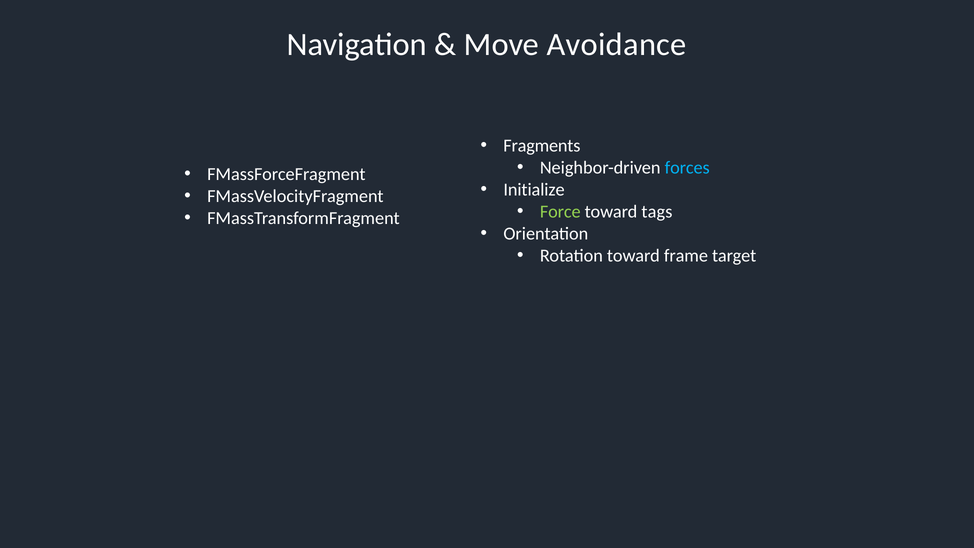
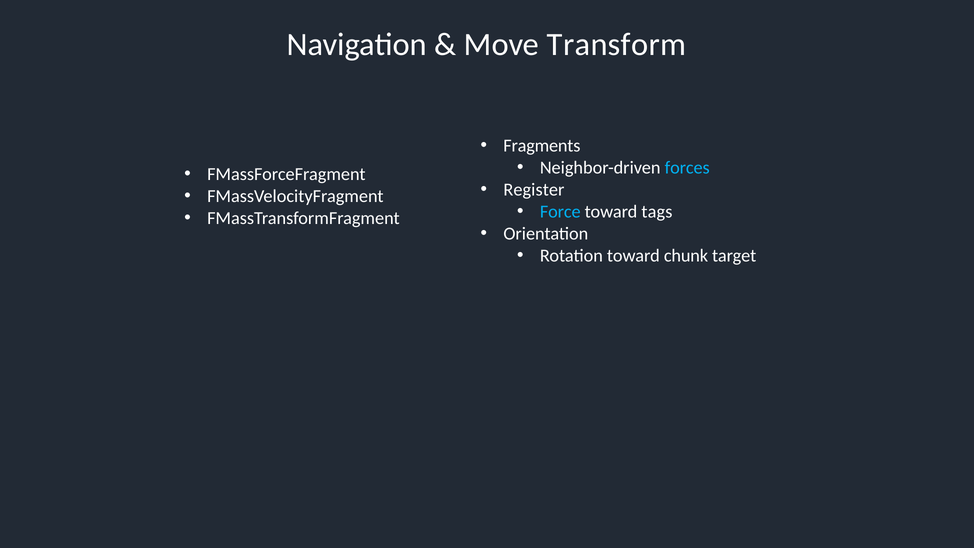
Avoidance: Avoidance -> Transform (617, 45)
Initialize: Initialize -> Register (534, 190)
Force colour: light green -> light blue (560, 212)
frame: frame -> chunk (686, 255)
